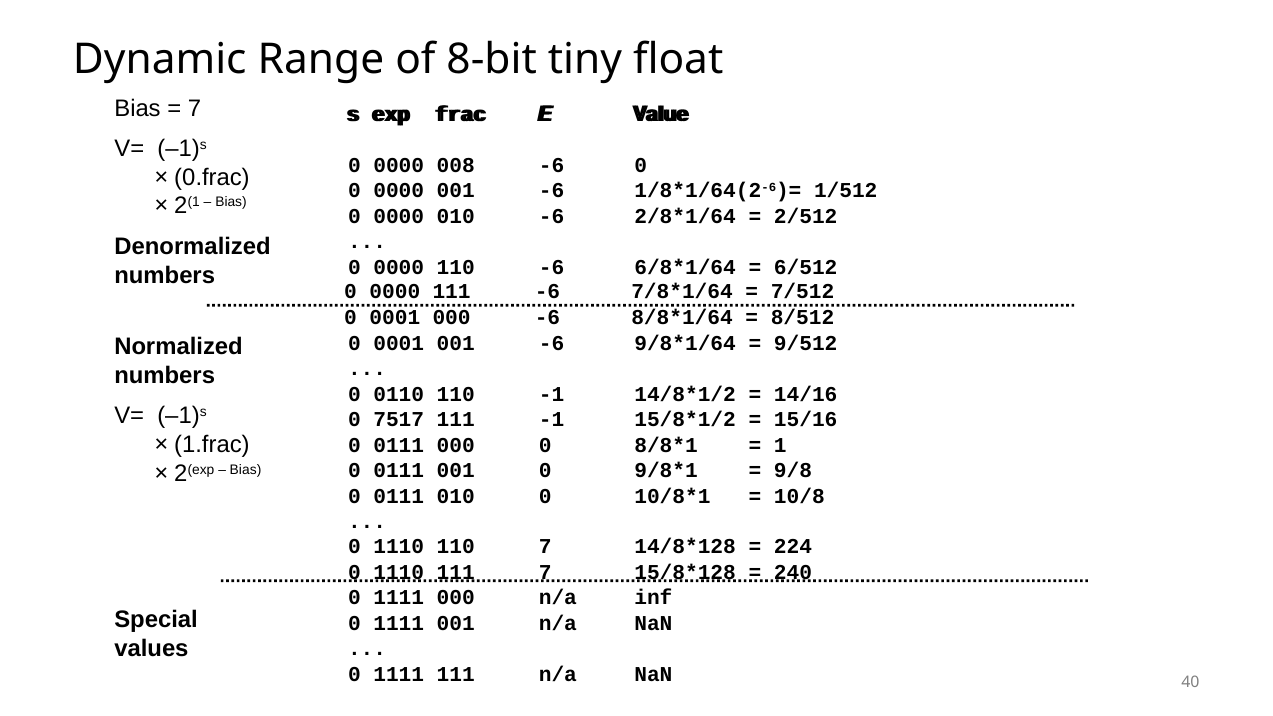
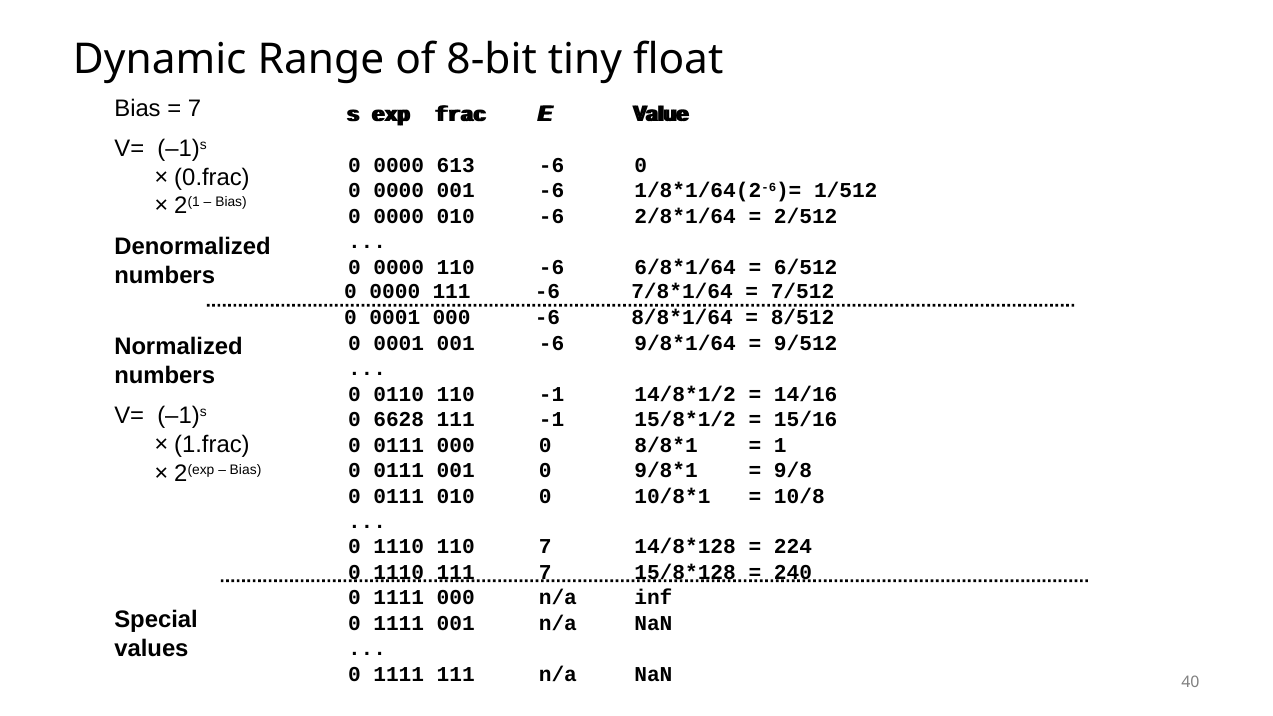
008: 008 -> 613 (456, 165)
7517: 7517 -> 6628 (399, 420)
